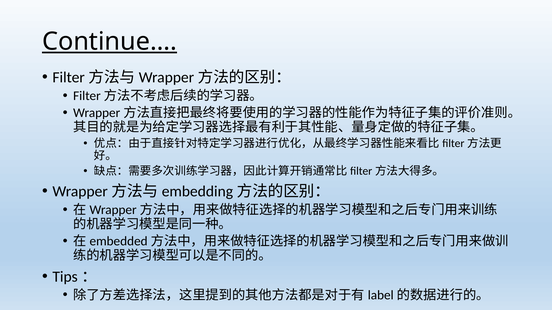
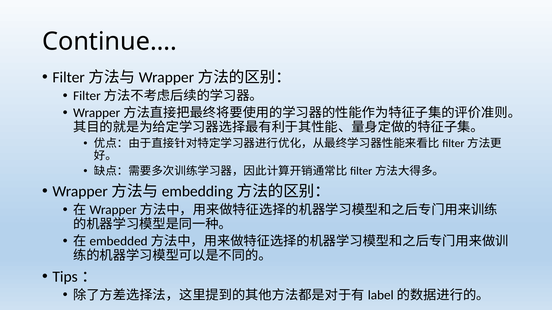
Continue… underline: present -> none (110, 42)
